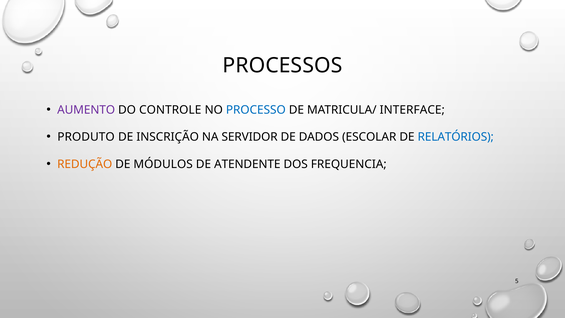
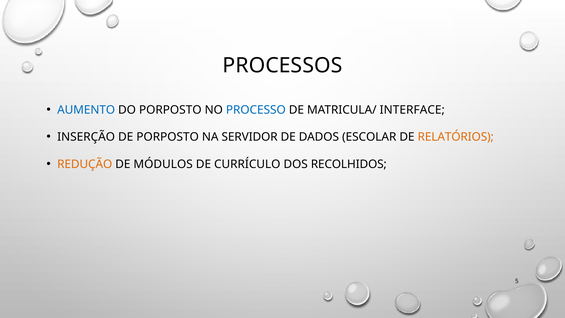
AUMENTO colour: purple -> blue (86, 110)
DO CONTROLE: CONTROLE -> PORPOSTO (170, 110)
PRODUTO: PRODUTO -> INSERÇÃO (86, 137)
DE INSCRIÇÃO: INSCRIÇÃO -> PORPOSTO (168, 137)
RELATÓRIOS colour: blue -> orange (456, 137)
ATENDENTE: ATENDENTE -> CURRÍCULO (247, 164)
FREQUENCIA: FREQUENCIA -> RECOLHIDOS (349, 164)
